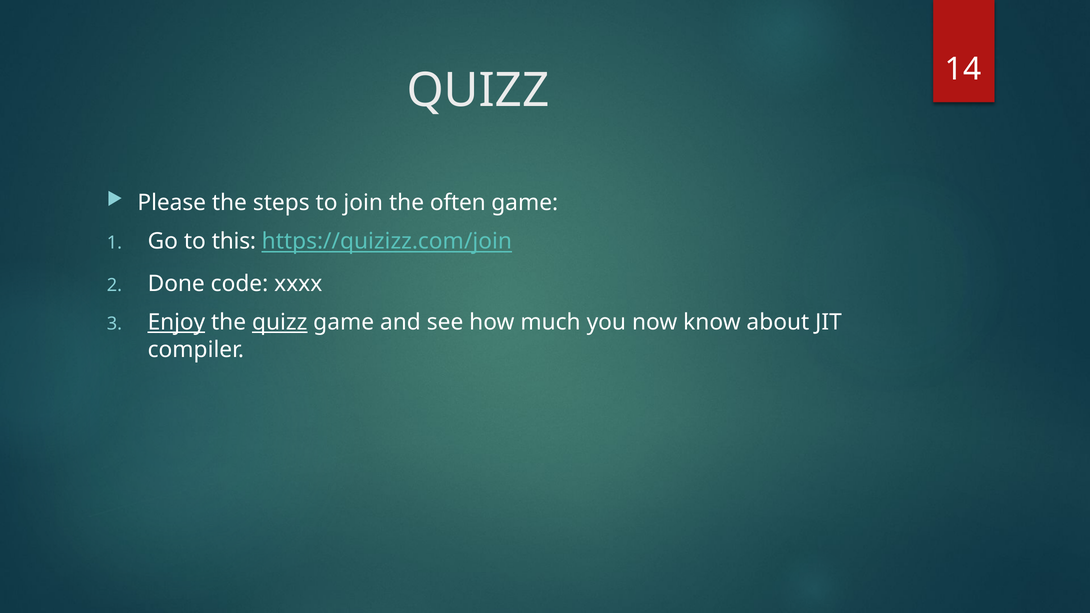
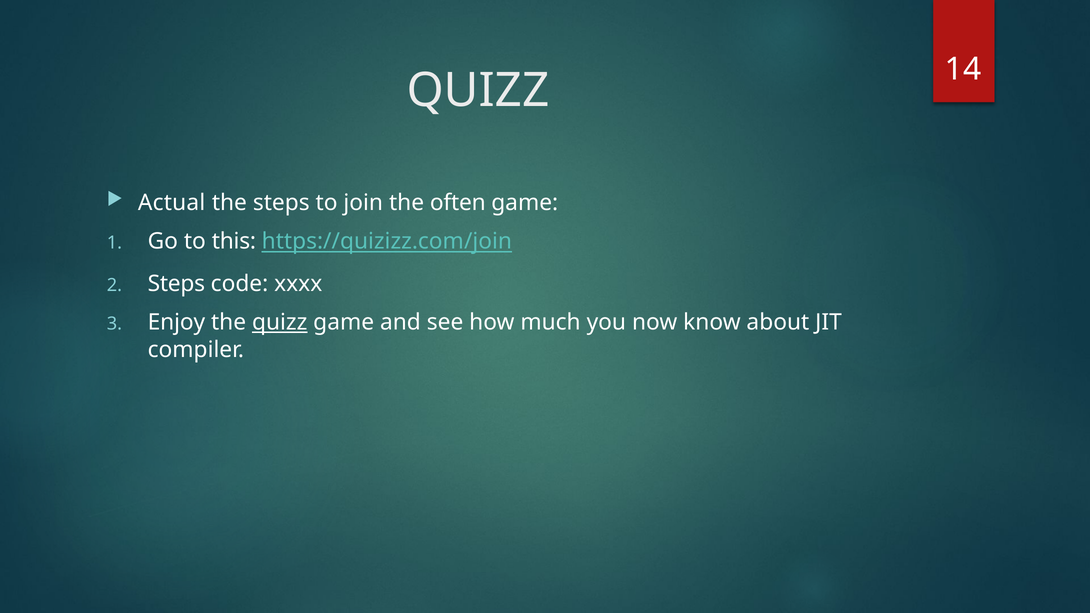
Please: Please -> Actual (172, 203)
Done: Done -> Steps (176, 284)
Enjoy underline: present -> none (176, 323)
